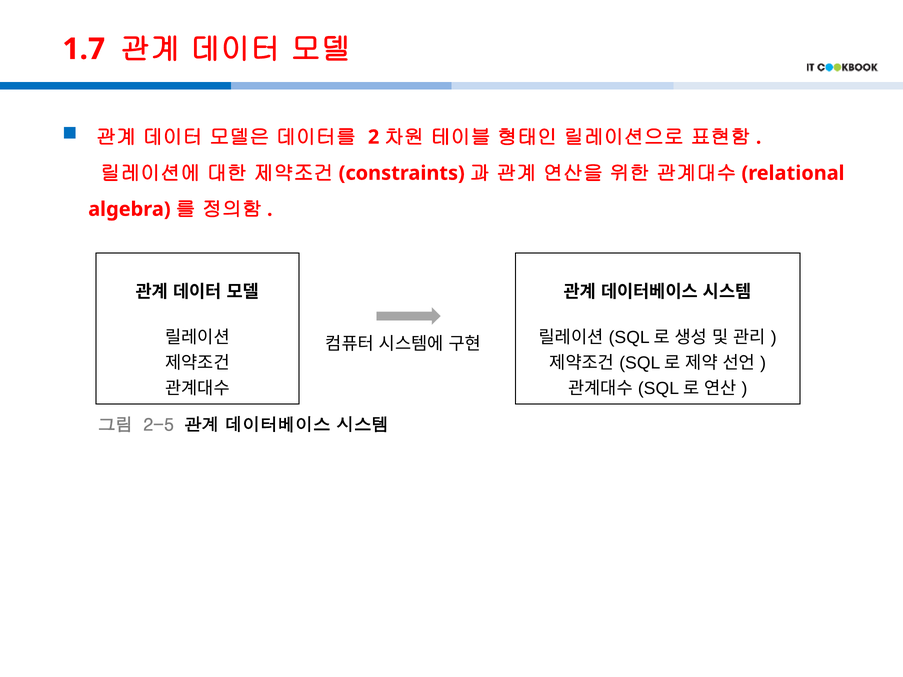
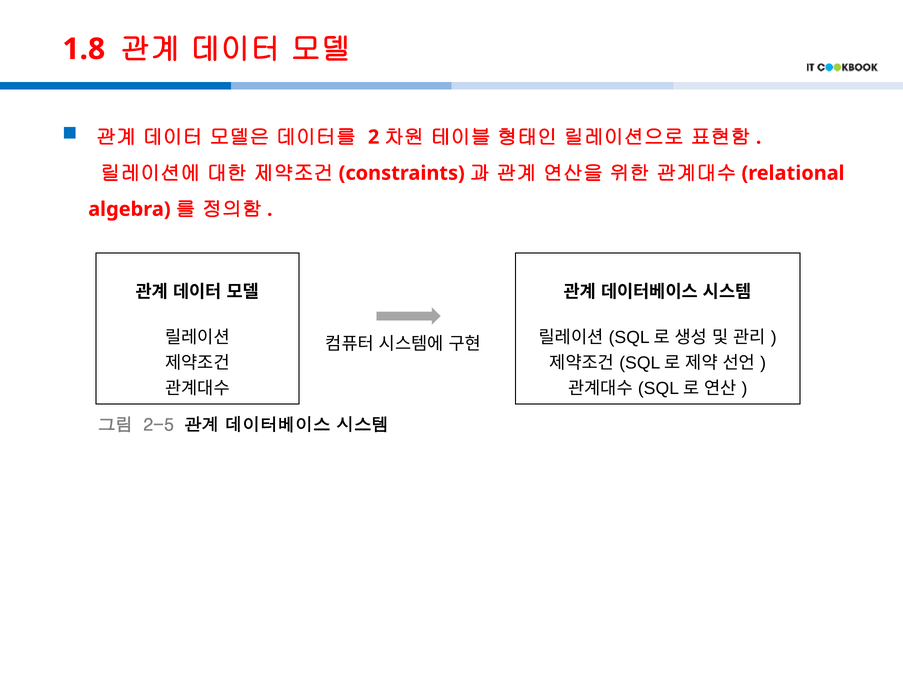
1.7: 1.7 -> 1.8 (84, 49)
